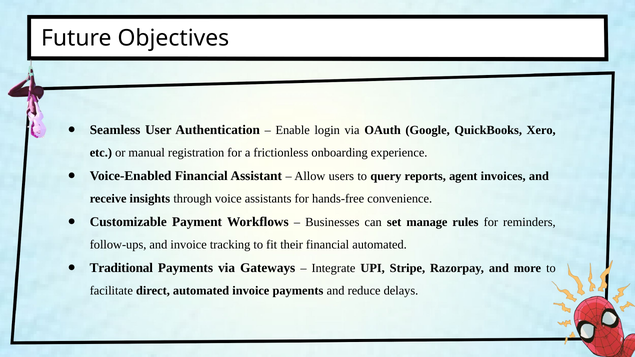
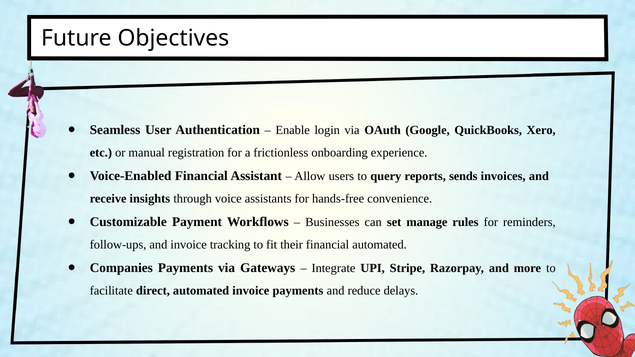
agent: agent -> sends (463, 176)
Traditional: Traditional -> Companies (121, 268)
